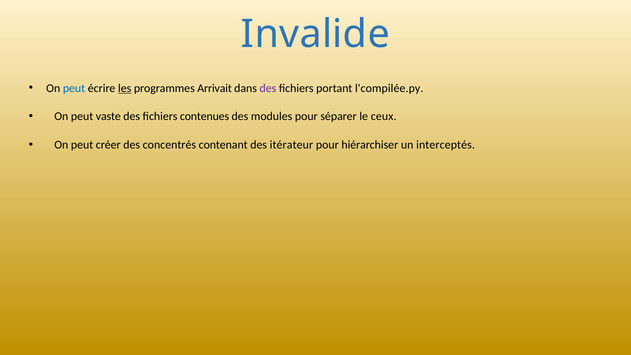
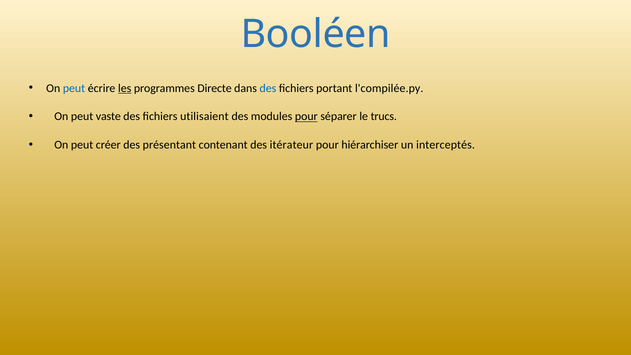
Invalide: Invalide -> Booléen (316, 34)
Arrivait: Arrivait -> Directe (215, 88)
des colour: purple -> blue (268, 88)
contenues: contenues -> utilisaient (204, 117)
pour underline: none -> present (306, 117)
ceux: ceux -> trucs (384, 117)
concentrés: concentrés -> présentant (169, 145)
